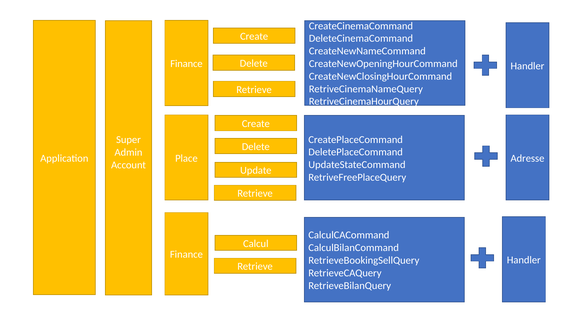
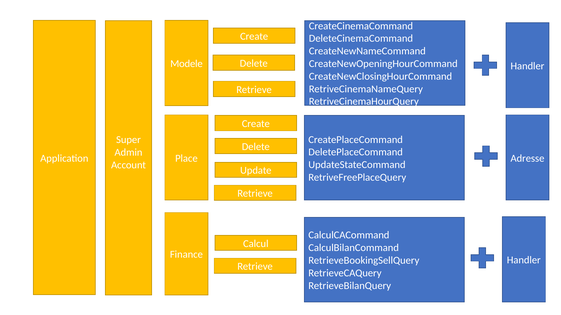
Finance: Finance -> Modele (186, 64)
